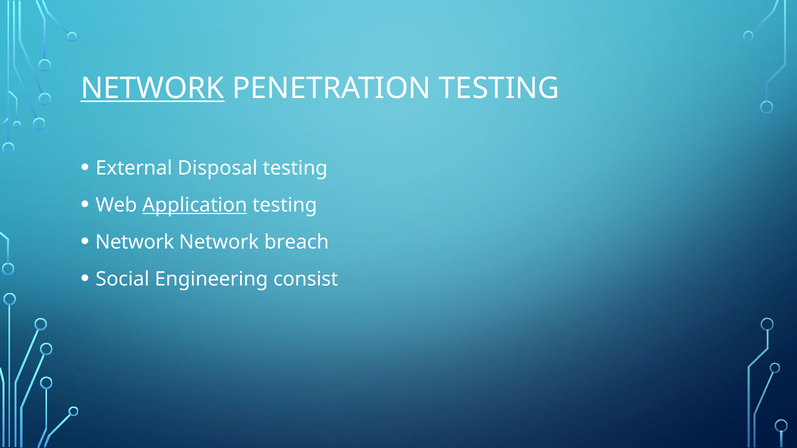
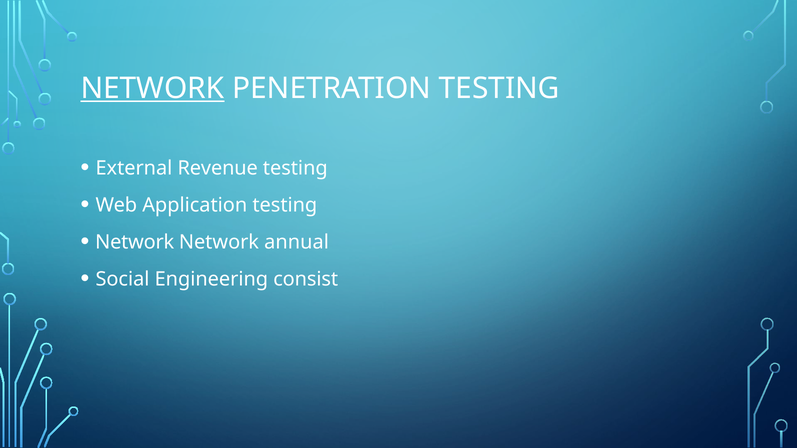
Disposal: Disposal -> Revenue (218, 168)
Application underline: present -> none (195, 205)
breach: breach -> annual (297, 242)
